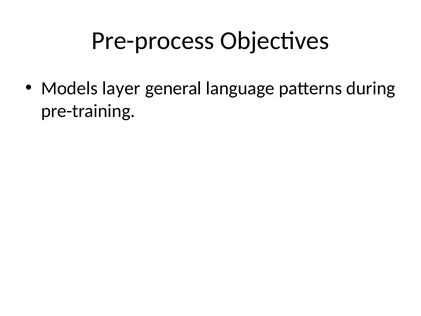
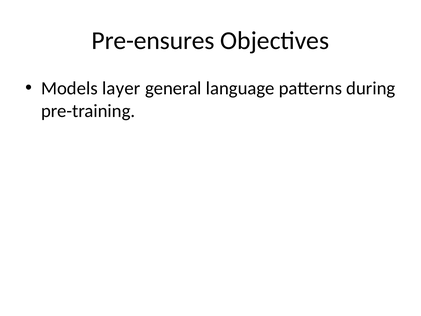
Pre-process: Pre-process -> Pre-ensures (153, 41)
